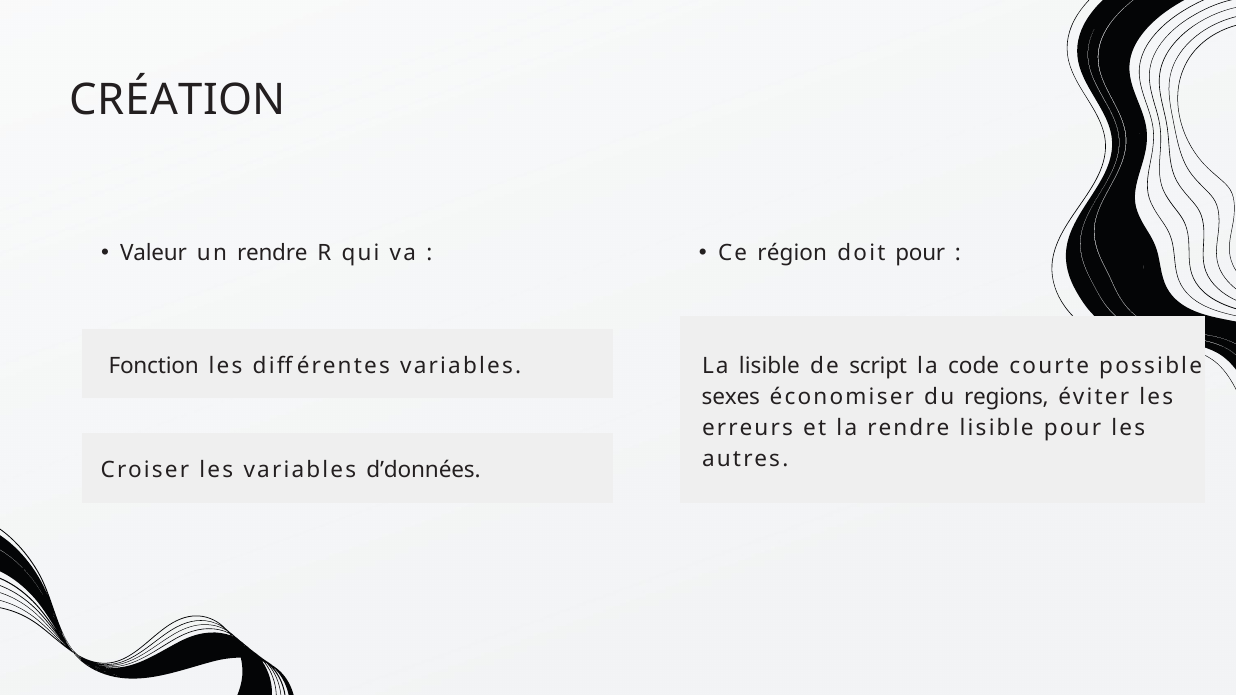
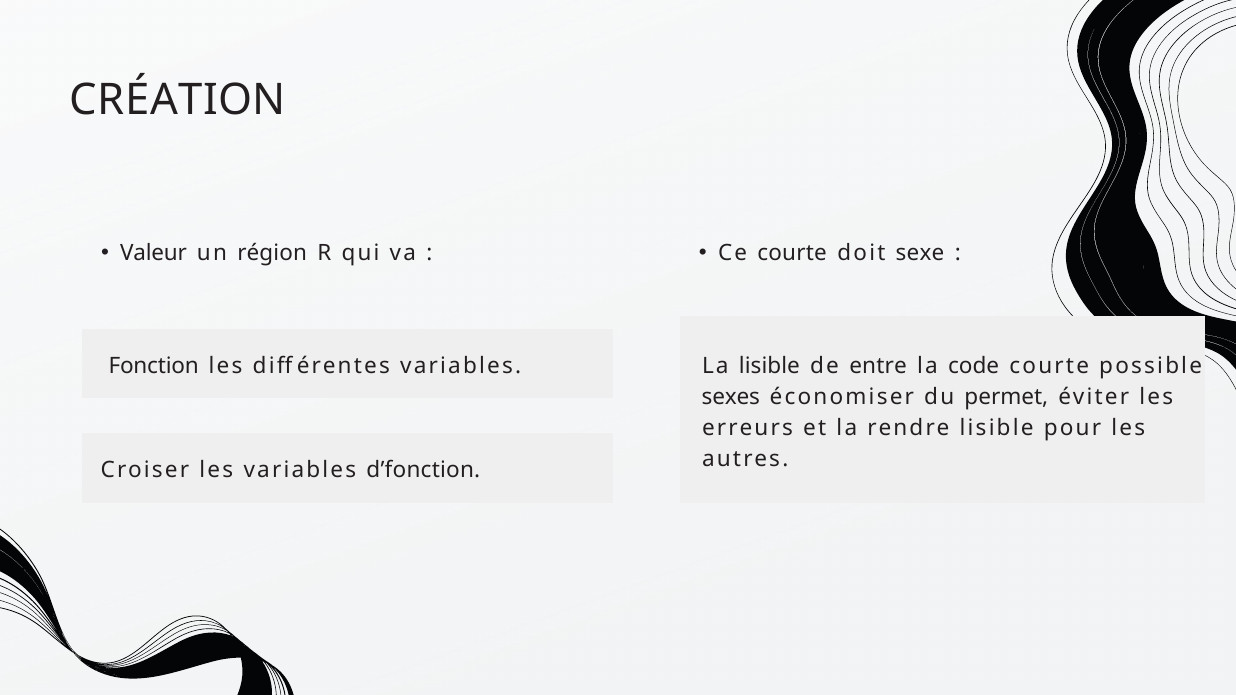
un rendre: rendre -> région (272, 253)
Ce région: région -> courte (792, 253)
doit pour: pour -> sexe (920, 253)
script: script -> entre (878, 366)
regions: regions -> permet (1006, 397)
d’données: d’données -> d’fonction (423, 470)
